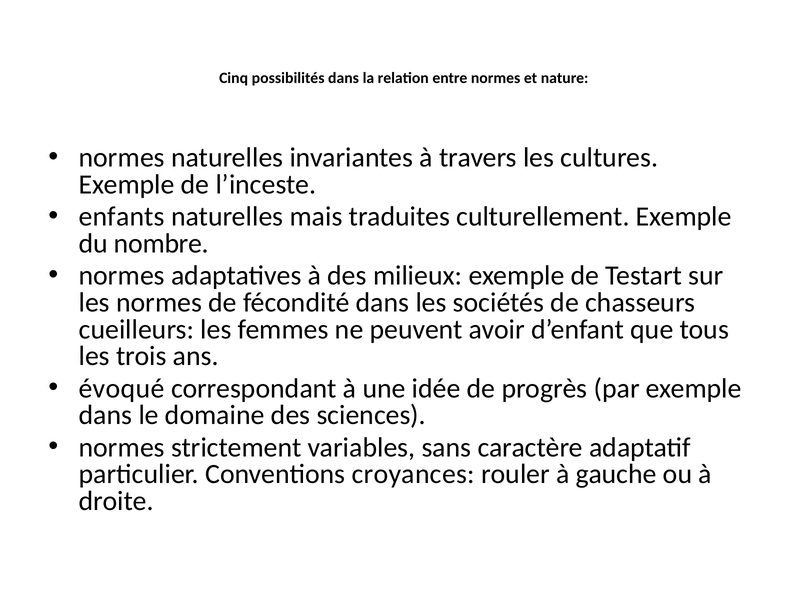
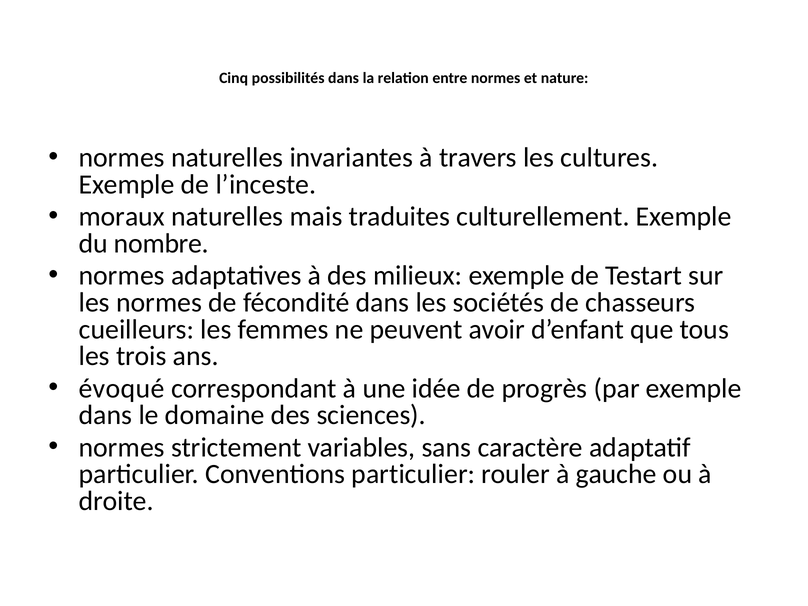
enfants: enfants -> moraux (122, 217)
Conventions croyances: croyances -> particulier (413, 474)
